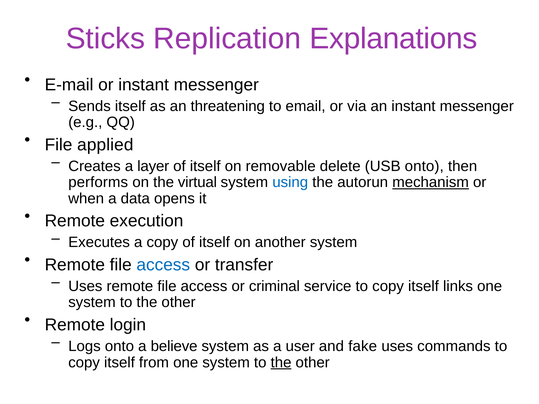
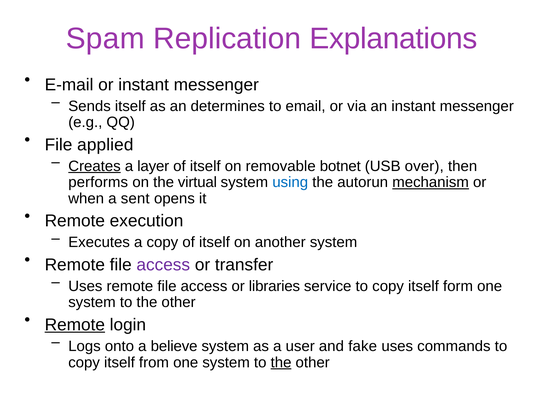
Sticks: Sticks -> Spam (105, 39)
threatening: threatening -> determines (228, 106)
Creates underline: none -> present (94, 166)
delete: delete -> botnet (340, 166)
USB onto: onto -> over (424, 166)
data: data -> sent (135, 199)
access colour: blue -> purple (163, 265)
criminal: criminal -> libraries (274, 286)
links: links -> form (458, 286)
Remote underline: none -> present (75, 325)
